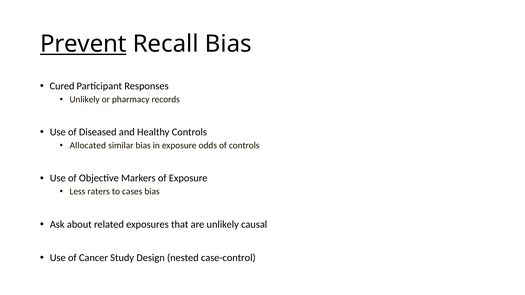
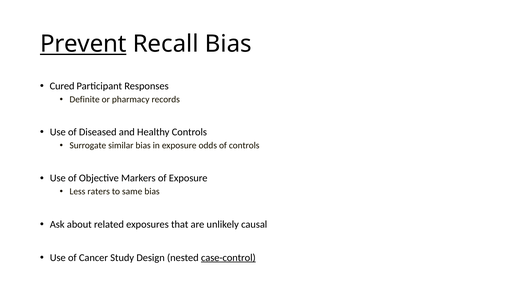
Unlikely: Unlikely -> Definite (85, 99)
Allocated: Allocated -> Surrogate (88, 146)
cases: cases -> same (132, 192)
case-control underline: none -> present (228, 258)
